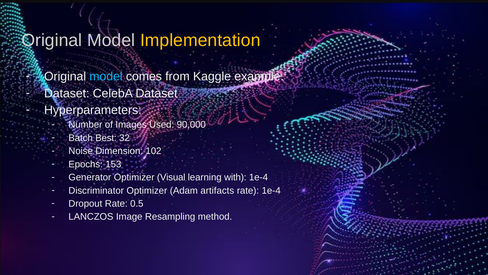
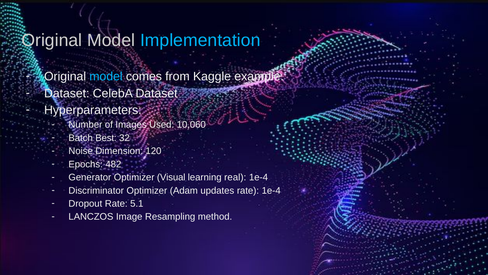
Implementation colour: yellow -> light blue (200, 40)
90,000: 90,000 -> 10,060 (191, 125)
102: 102 -> 120 (153, 151)
153: 153 -> 482 (113, 164)
with: with -> real (235, 177)
artifacts: artifacts -> updates (217, 190)
0.5: 0.5 -> 5.1 (137, 203)
